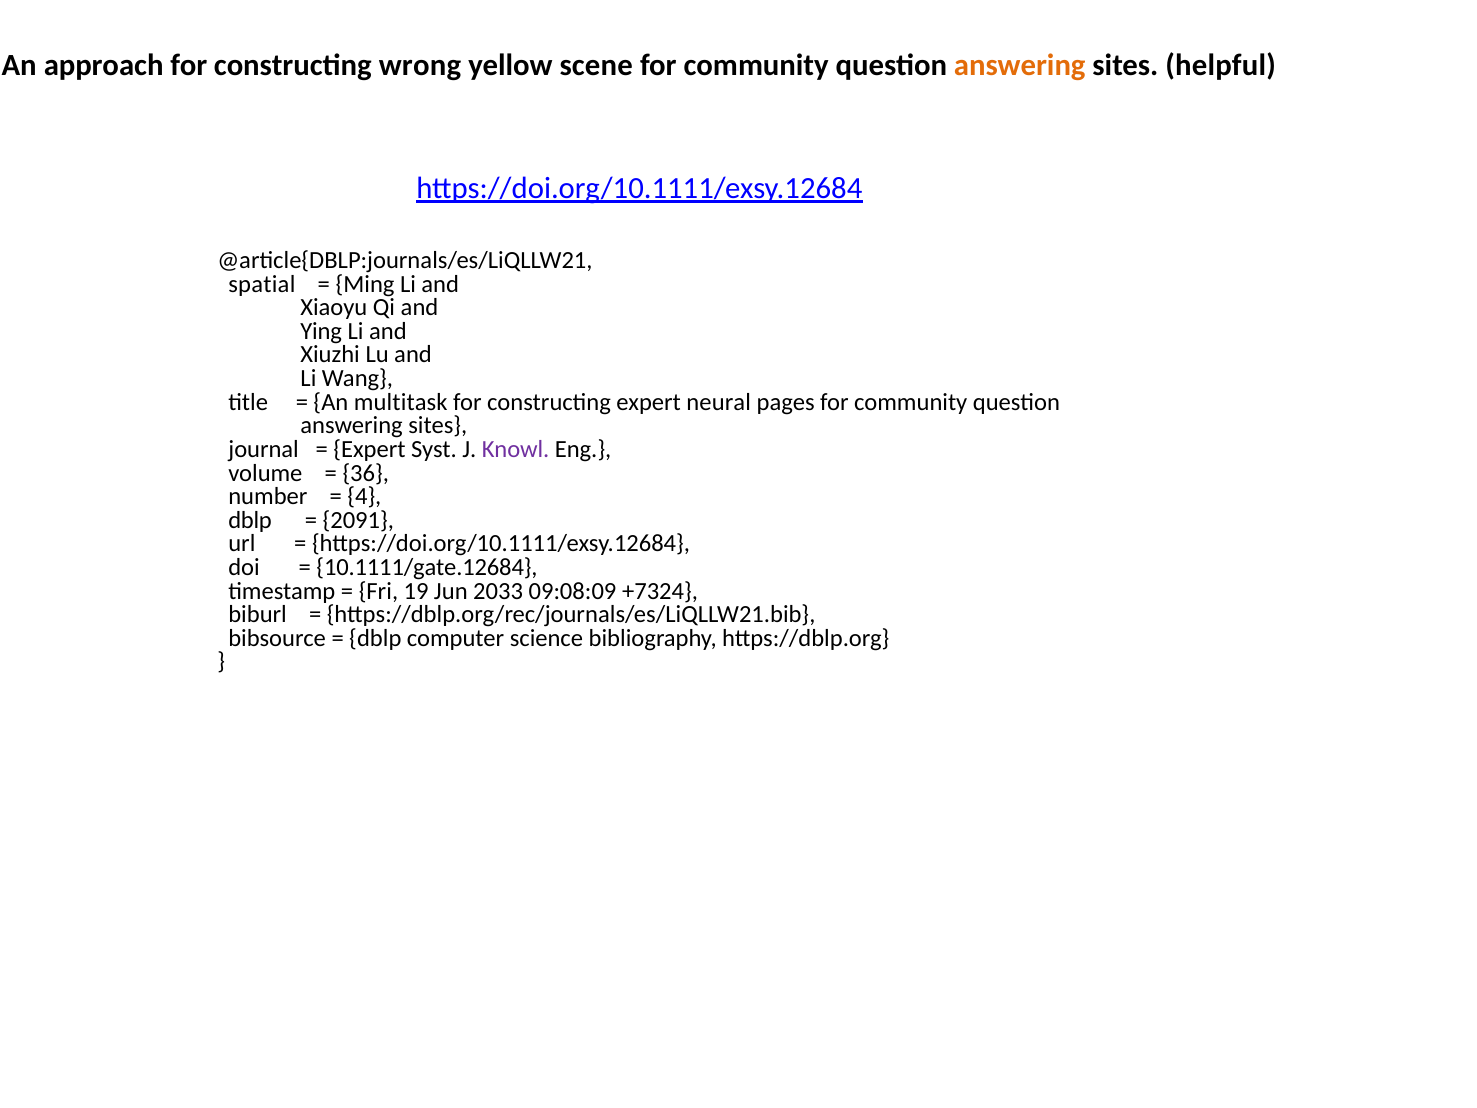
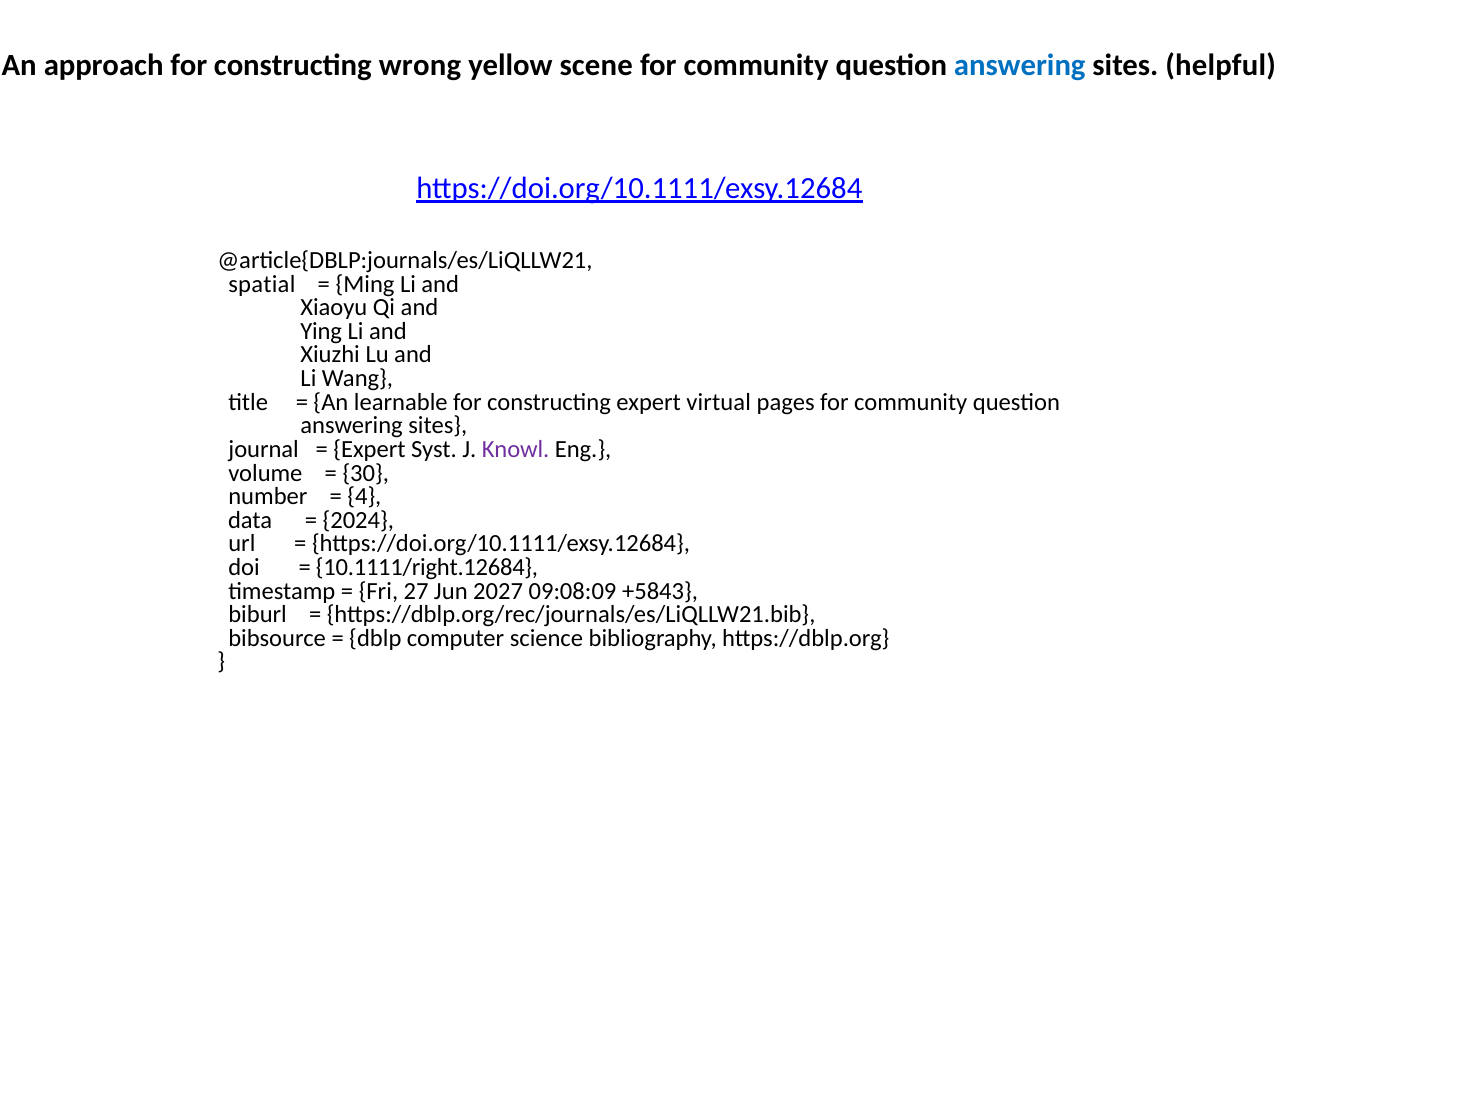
answering colour: orange -> blue (1020, 65)
multitask: multitask -> learnable (401, 402)
neural: neural -> virtual (719, 402)
36: 36 -> 30 (366, 473)
dblp: dblp -> data (250, 520)
2091: 2091 -> 2024 (358, 520)
10.1111/gate.12684: 10.1111/gate.12684 -> 10.1111/right.12684 (427, 567)
19: 19 -> 27 (416, 591)
2033: 2033 -> 2027 (498, 591)
+7324: +7324 -> +5843 (660, 591)
